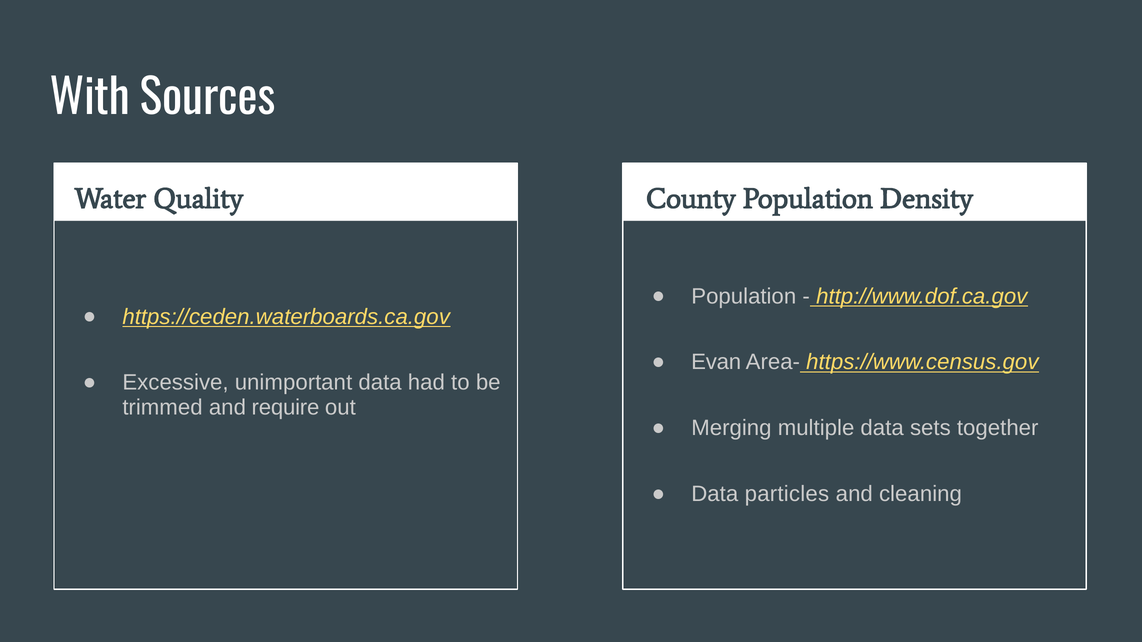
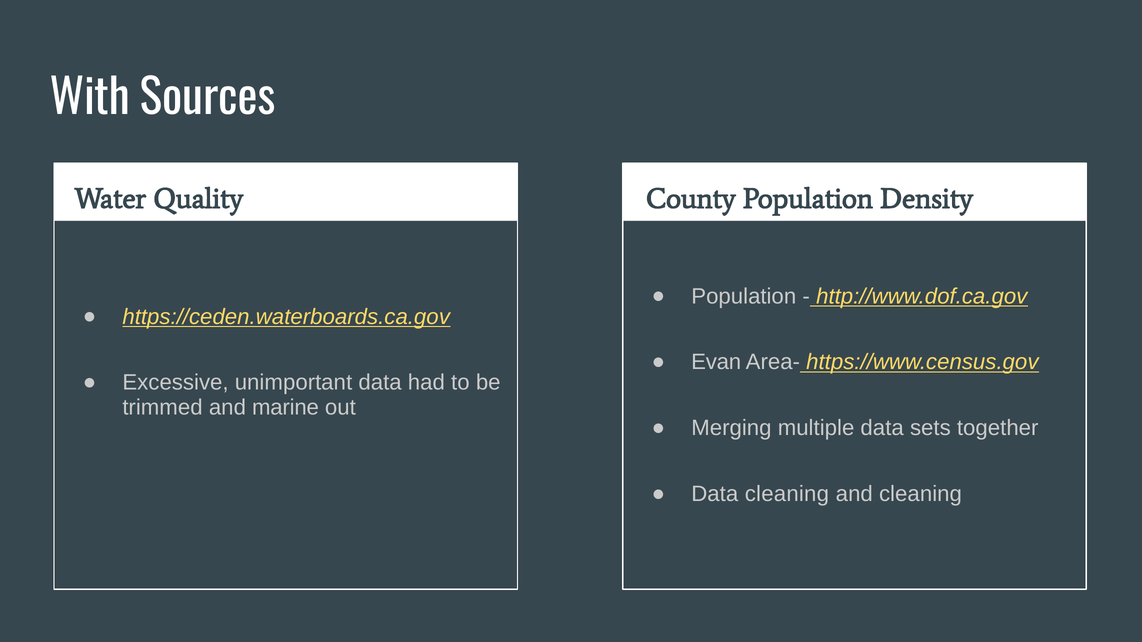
require: require -> marine (285, 408)
Data particles: particles -> cleaning (787, 494)
